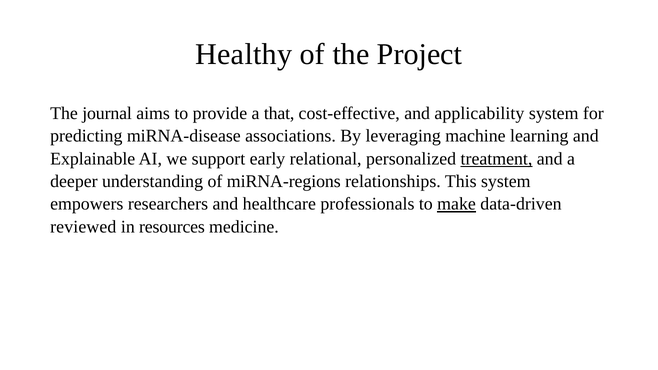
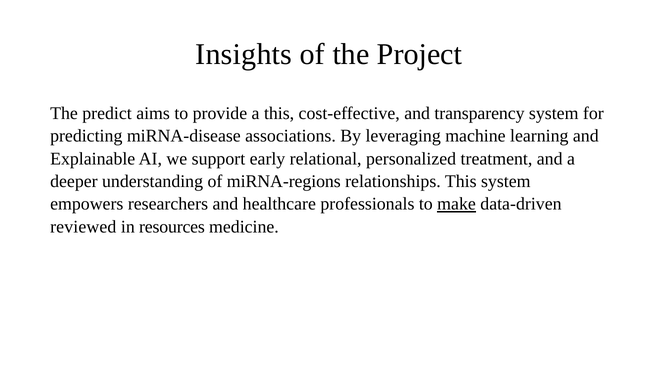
Healthy: Healthy -> Insights (244, 55)
journal: journal -> predict (107, 113)
a that: that -> this (279, 113)
applicability: applicability -> transparency (479, 113)
treatment underline: present -> none (496, 159)
